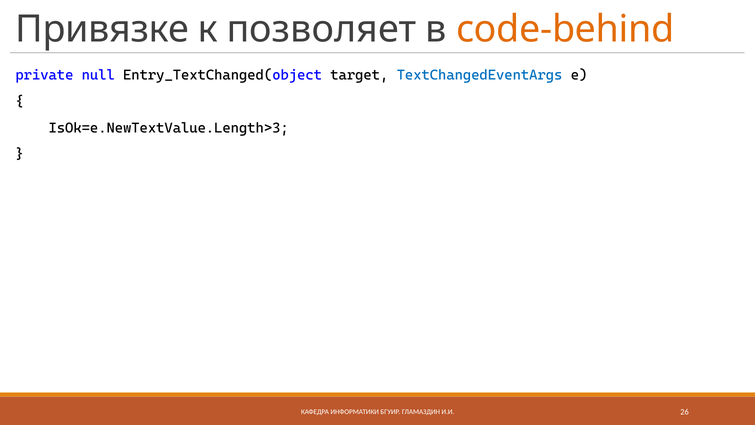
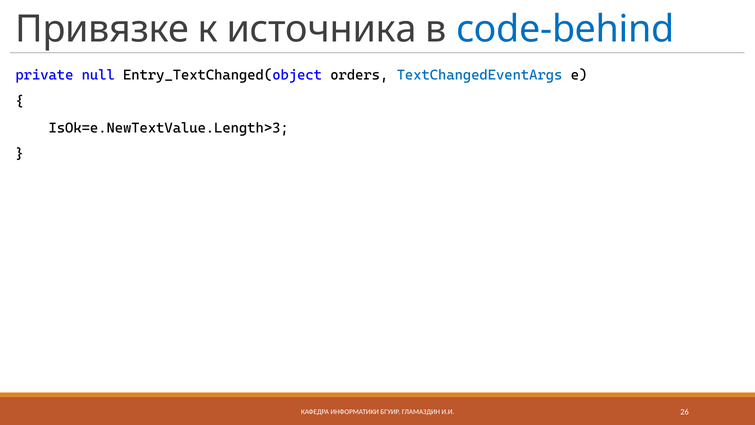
позволяет: позволяет -> источника (322, 29)
code-behind colour: orange -> blue (565, 29)
target: target -> orders (359, 75)
